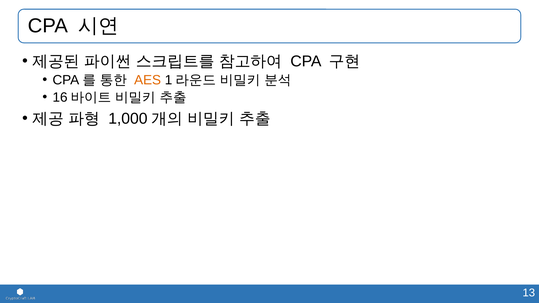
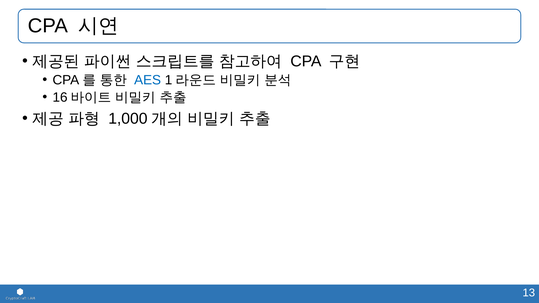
AES colour: orange -> blue (148, 80)
